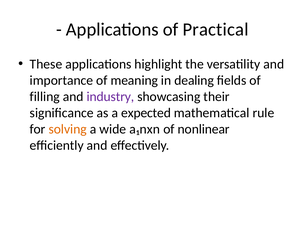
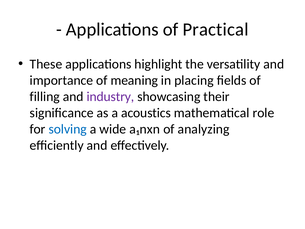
dealing: dealing -> placing (194, 80)
expected: expected -> acoustics (146, 113)
rule: rule -> role (263, 113)
solving colour: orange -> blue (68, 129)
nonlinear: nonlinear -> analyzing (204, 129)
